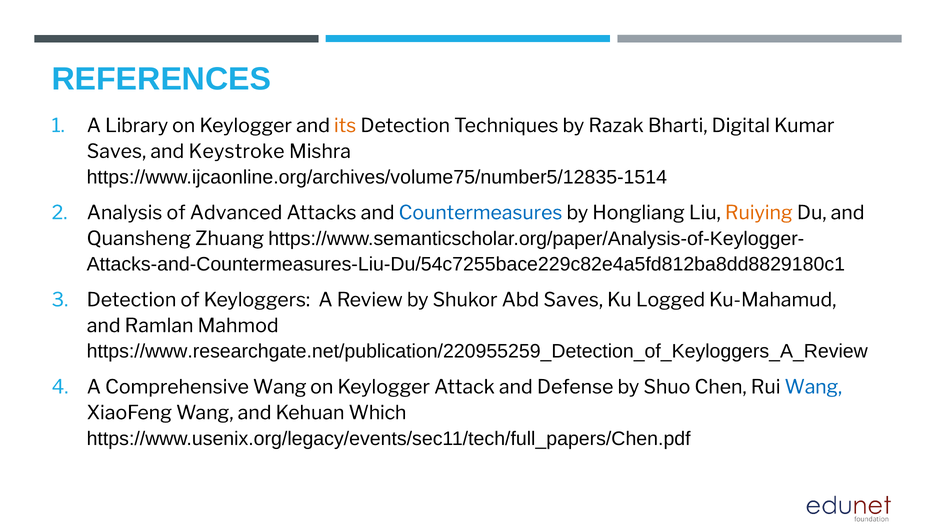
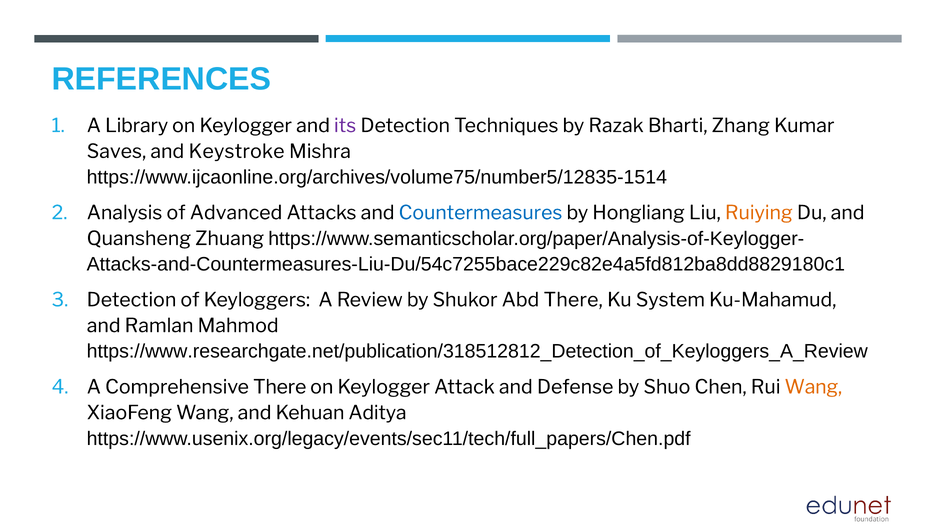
its colour: orange -> purple (345, 126)
Digital: Digital -> Zhang (741, 126)
Abd Saves: Saves -> There (573, 300)
Logged: Logged -> System (670, 300)
https://www.researchgate.net/publication/220955259_Detection_of_Keyloggers_A_Review: https://www.researchgate.net/publication/220955259_Detection_of_Keyloggers_A_Review -> https://www.researchgate.net/publication/318512812_Detection_of_Keyloggers_A_Review (477, 351)
Comprehensive Wang: Wang -> There (280, 387)
Wang colour: blue -> orange (813, 387)
Which: Which -> Aditya (377, 412)
